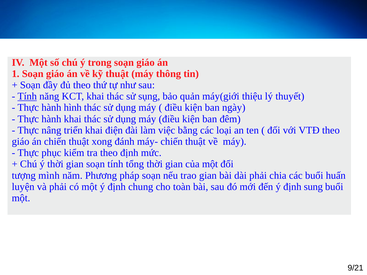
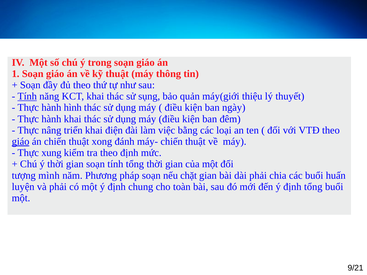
giáo underline: none -> present (21, 142)
phục: phục -> xung (51, 153)
trao: trao -> chặt (189, 176)
định sung: sung -> tổng (313, 187)
